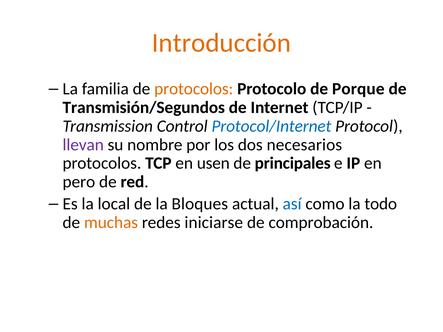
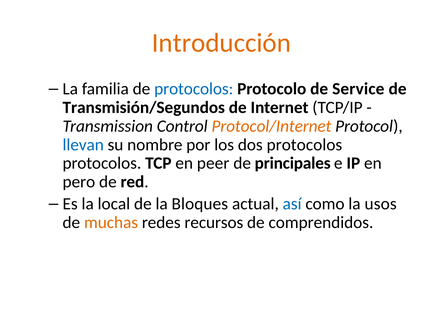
protocolos colour: orange -> blue (194, 89)
Porque: Porque -> Service (358, 89)
Protocol/Internet colour: blue -> orange (271, 126)
llevan colour: purple -> blue (83, 145)
dos necesarios: necesarios -> protocolos (304, 145)
usen: usen -> peer (213, 163)
todo: todo -> usos (381, 204)
iniciarse: iniciarse -> recursos (214, 223)
comprobación: comprobación -> comprendidos (321, 223)
